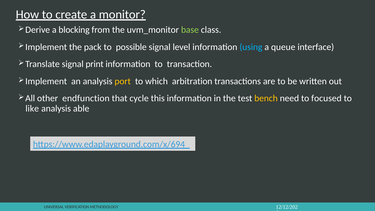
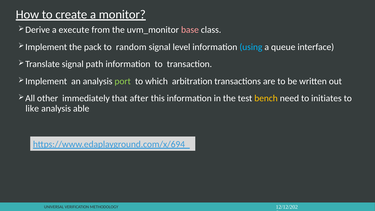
blocking: blocking -> execute (74, 30)
base colour: light green -> pink (190, 30)
possible: possible -> random (131, 47)
print: print -> path (95, 64)
port colour: yellow -> light green (123, 81)
endfunction: endfunction -> immediately (86, 98)
cycle: cycle -> after (139, 98)
focused: focused -> initiates (326, 98)
